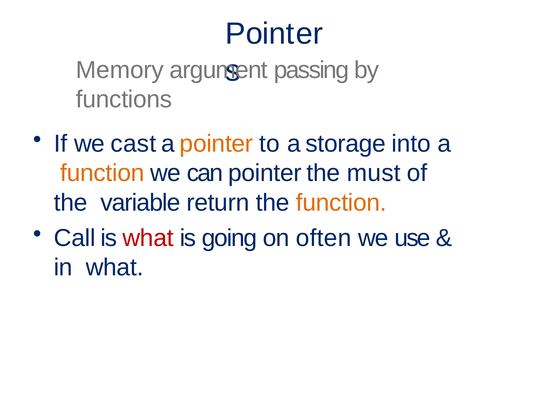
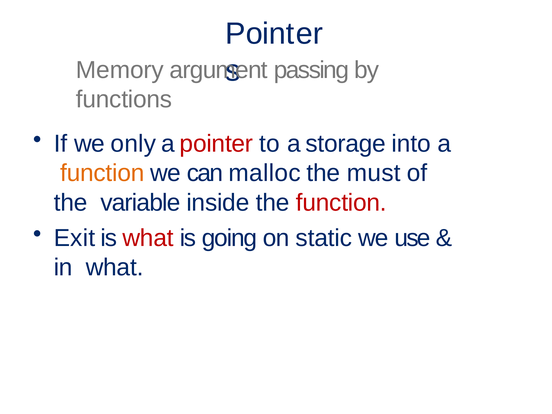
cast: cast -> only (133, 144)
pointer colour: orange -> red (216, 144)
can pointer: pointer -> malloc (265, 173)
return: return -> inside (218, 203)
function colour: orange -> red (341, 203)
Call: Call -> Exit (74, 238)
often: often -> static (324, 238)
